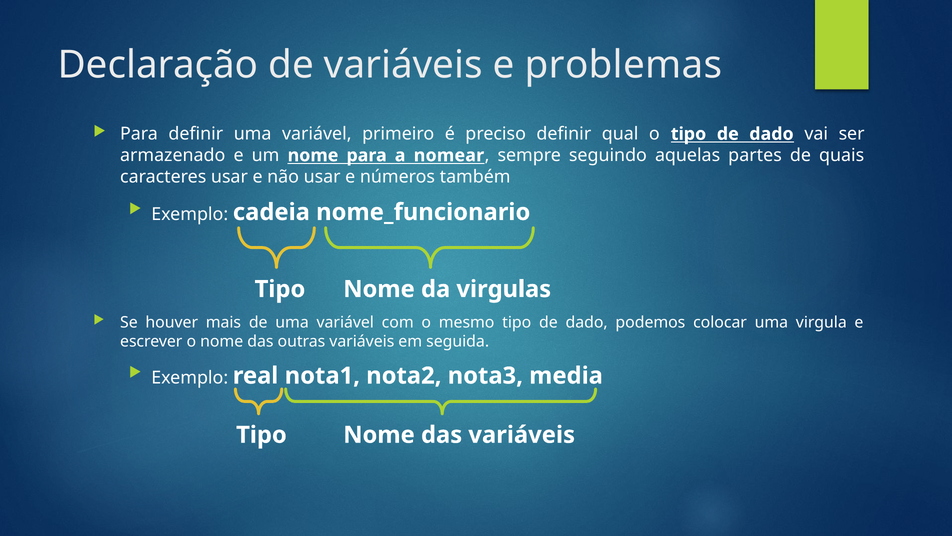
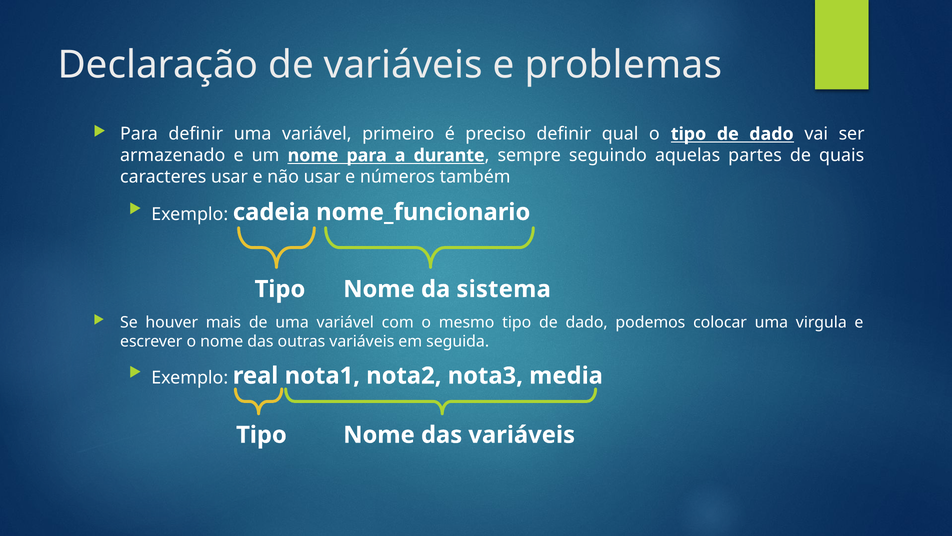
nomear: nomear -> durante (449, 155)
virgulas: virgulas -> sistema (504, 289)
